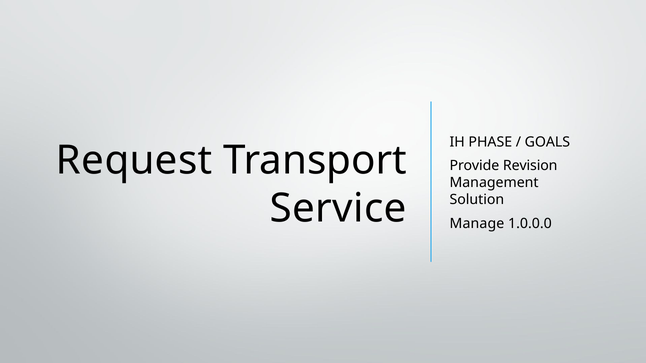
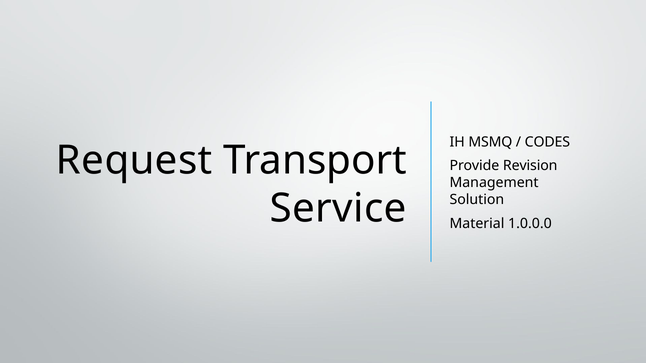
PHASE: PHASE -> MSMQ (490, 142)
GOALS: GOALS -> CODES (547, 142)
Manage: Manage -> Material (477, 224)
